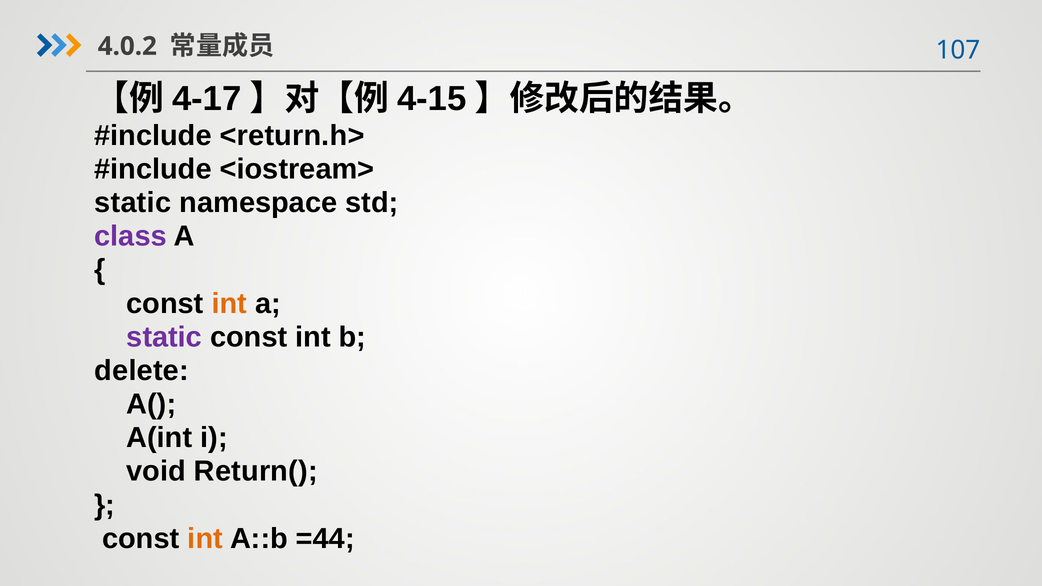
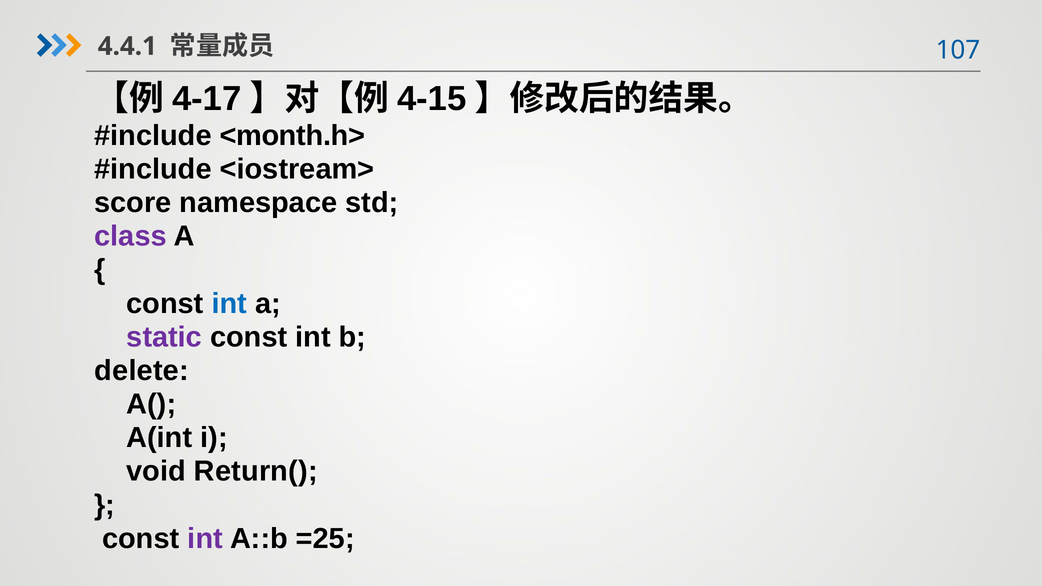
4.0.2: 4.0.2 -> 4.4.1 (127, 46)
<return.h>: <return.h> -> <month.h> (292, 136)
static: static -> score (133, 203)
int colour: orange -> blue (229, 304)
int colour: orange -> purple (205, 539)
=44: =44 -> =25 (325, 539)
